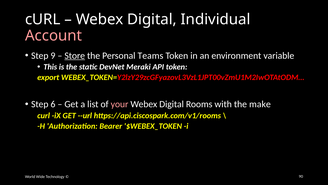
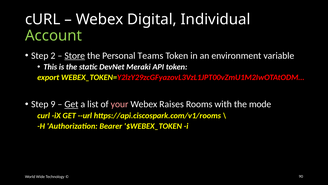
Account colour: pink -> light green (54, 36)
9: 9 -> 2 (53, 55)
6: 6 -> 9 (53, 104)
Get underline: none -> present (71, 104)
Digital: Digital -> Raises (172, 104)
make: make -> mode (260, 104)
